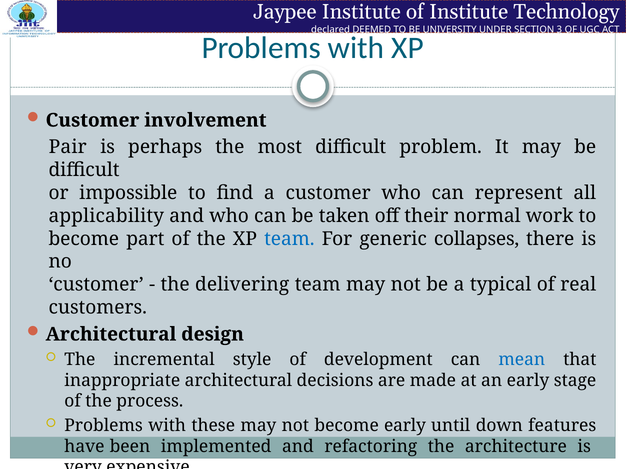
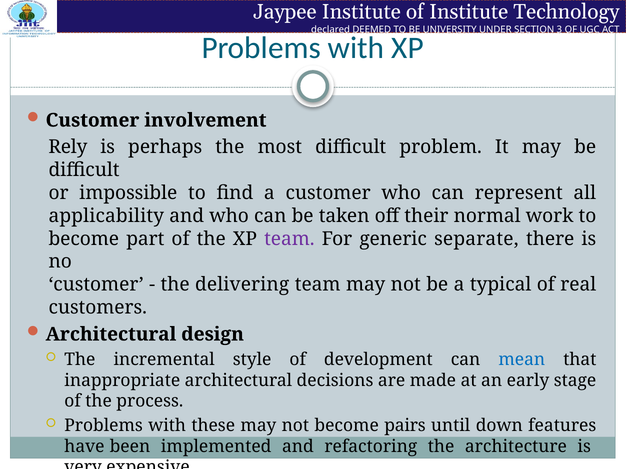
Pair: Pair -> Rely (68, 147)
team colour: blue -> purple (289, 239)
collapses: collapses -> separate (476, 239)
become early: early -> pairs (405, 426)
